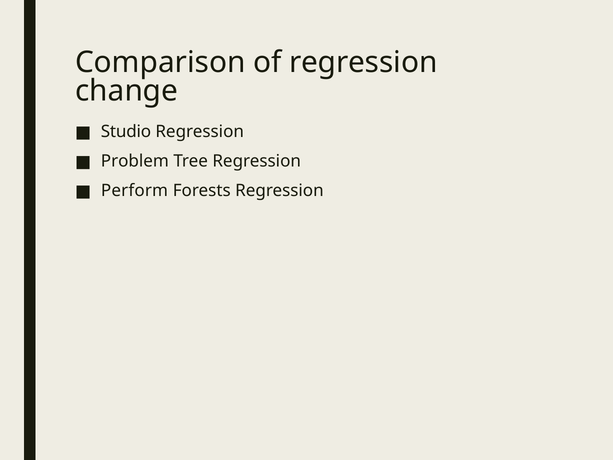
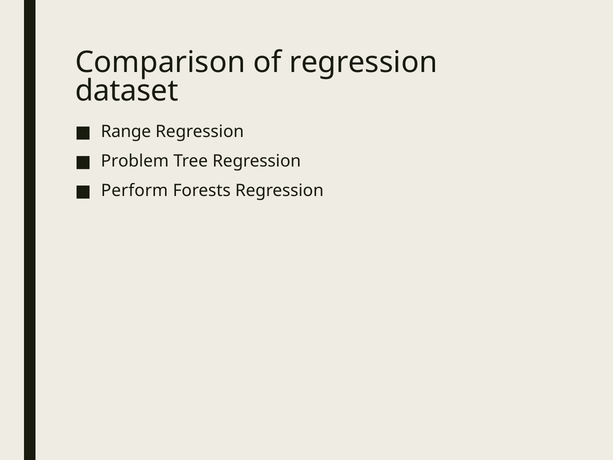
change: change -> dataset (127, 91)
Studio: Studio -> Range (126, 132)
